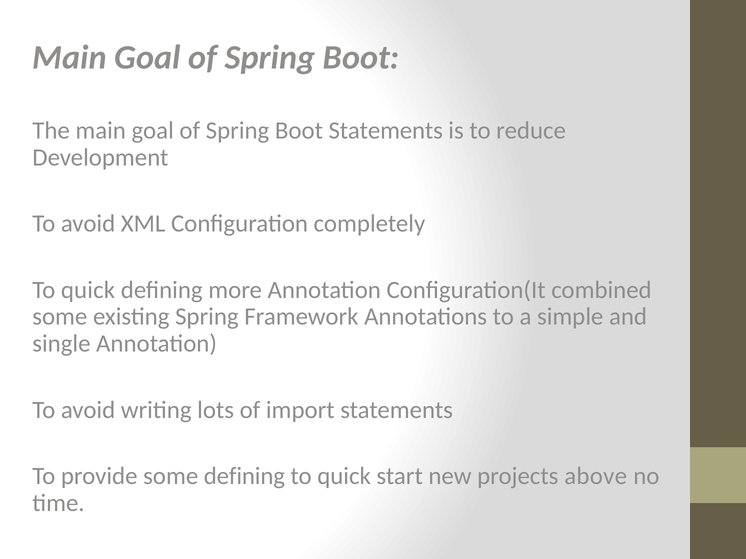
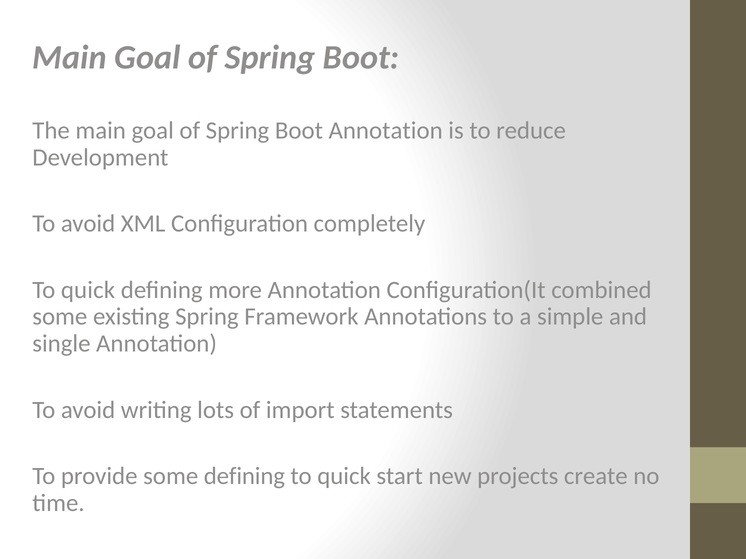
Boot Statements: Statements -> Annotation (386, 131)
above: above -> create (596, 477)
